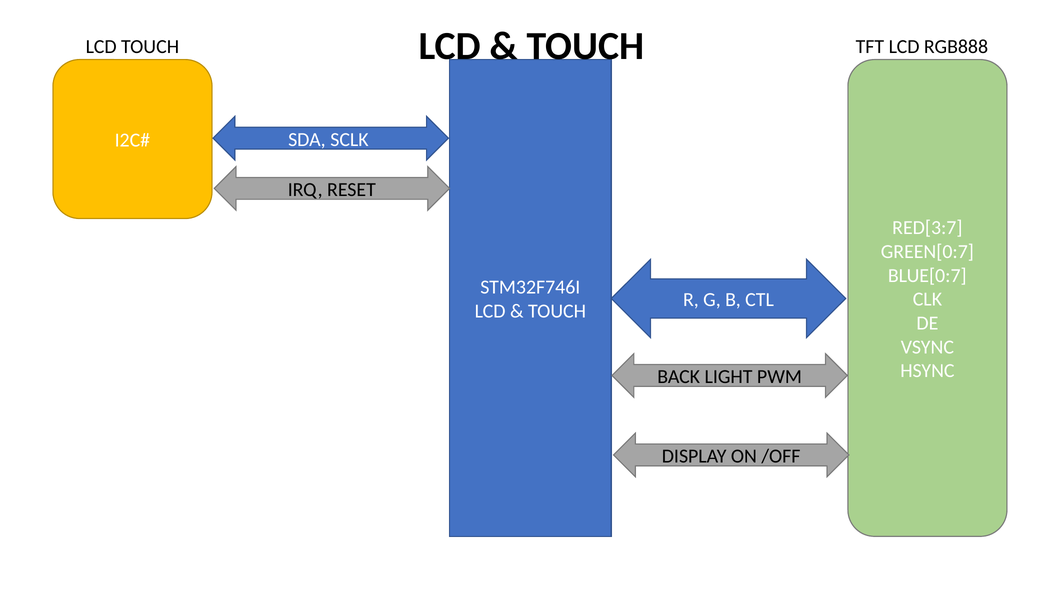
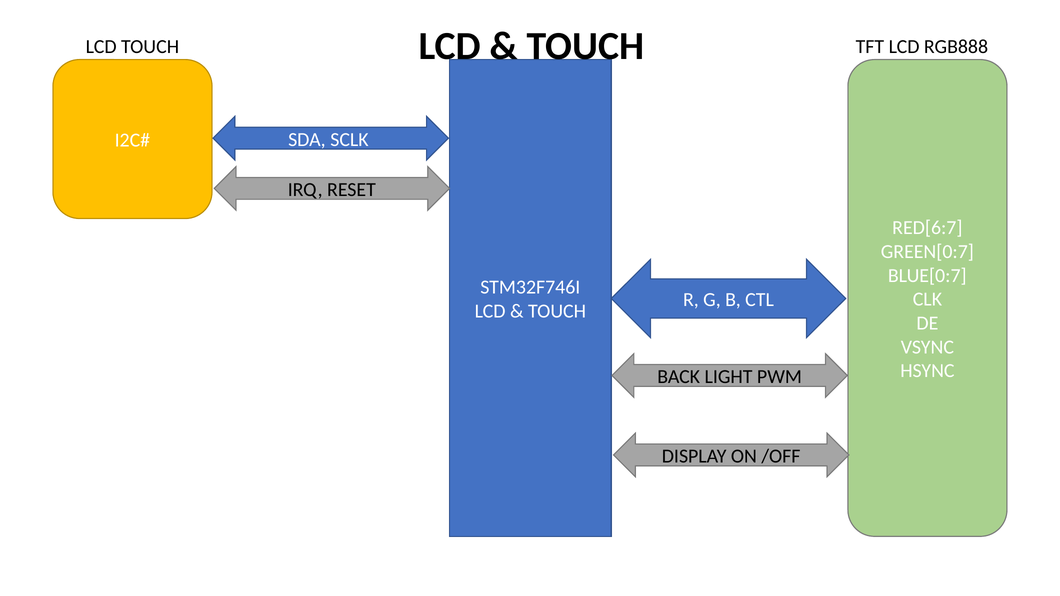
RED[3:7: RED[3:7 -> RED[6:7 (927, 228)
